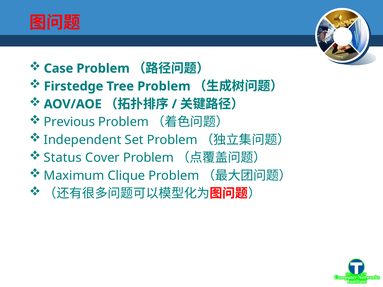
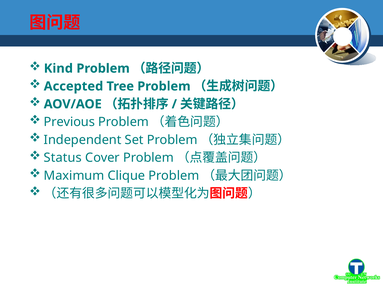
Case: Case -> Kind (58, 68)
Firstedge: Firstedge -> Accepted (73, 86)
